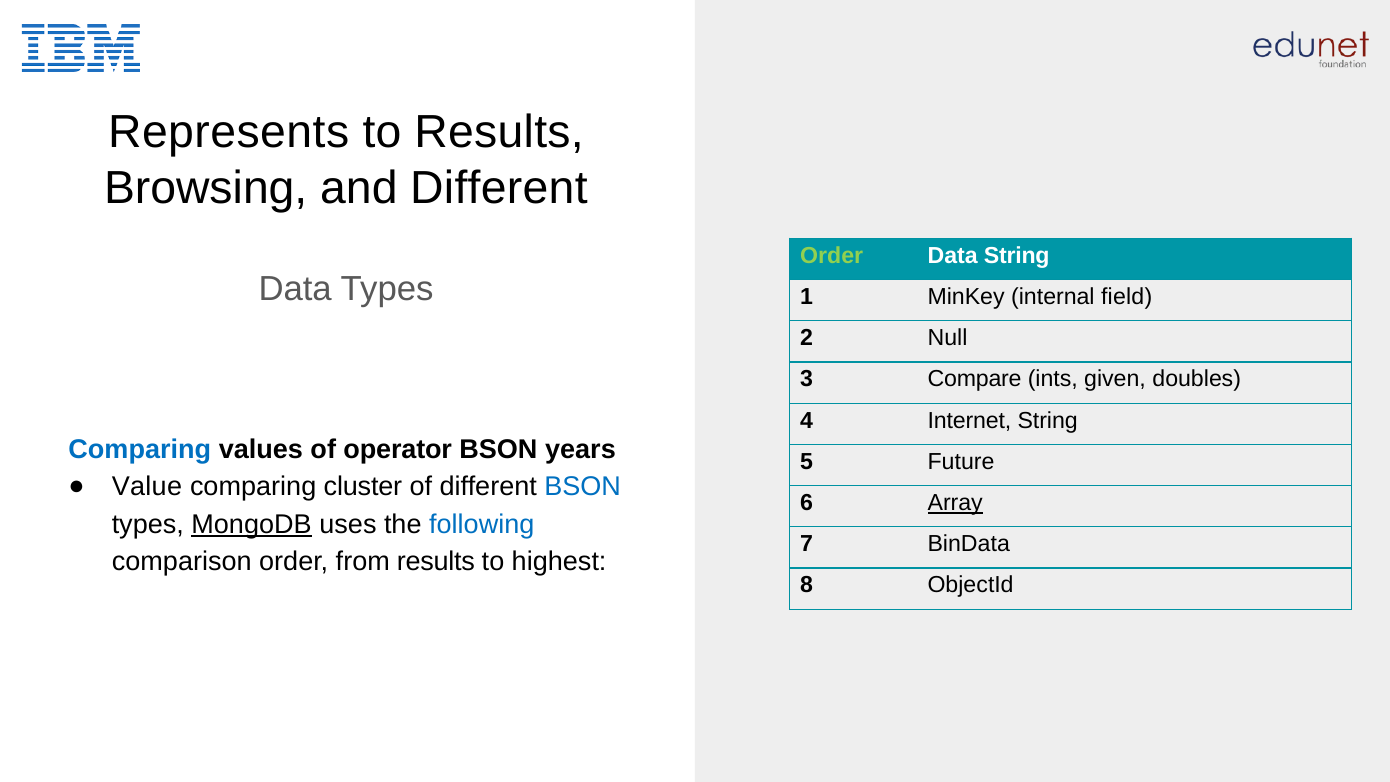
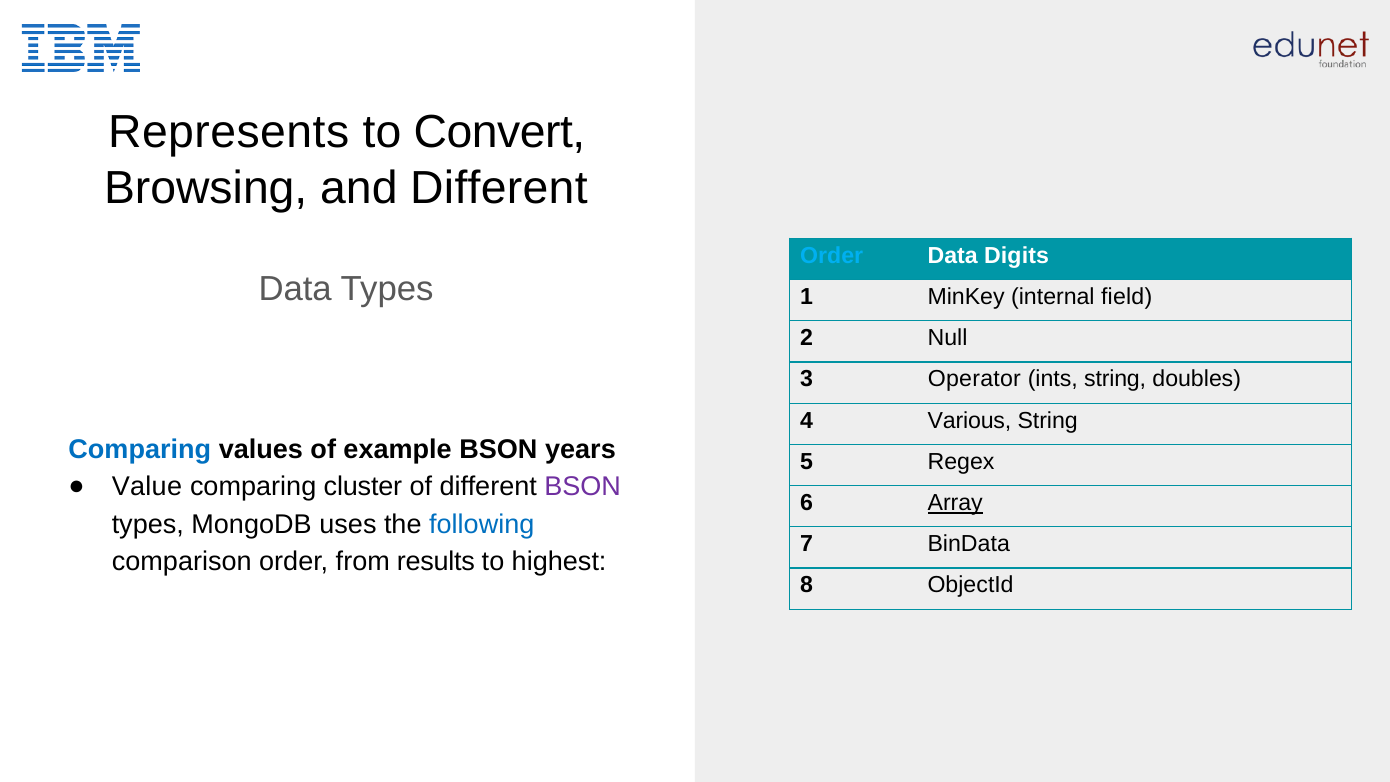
to Results: Results -> Convert (499, 133)
Order colour: light green -> light blue (832, 256)
Data String: String -> Digits (1017, 256)
Compare: Compare -> Operator (974, 379)
ints given: given -> string (1115, 379)
Internet: Internet -> Various (969, 420)
operator: operator -> example (398, 450)
Future: Future -> Regex (961, 462)
BSON colour: blue -> purple (583, 487)
MongoDB underline: present -> none (252, 524)
